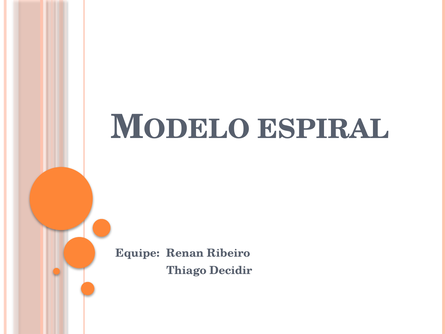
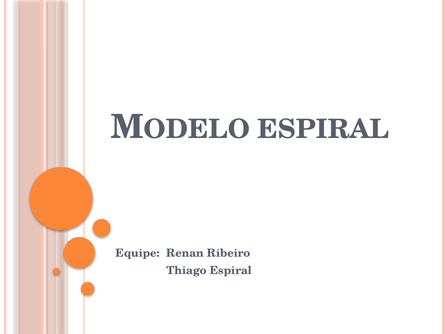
Thiago Decidir: Decidir -> Espiral (231, 270)
